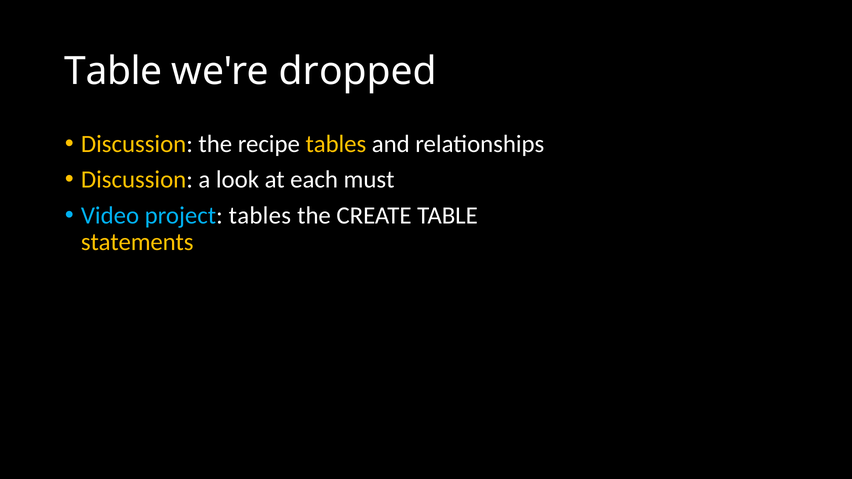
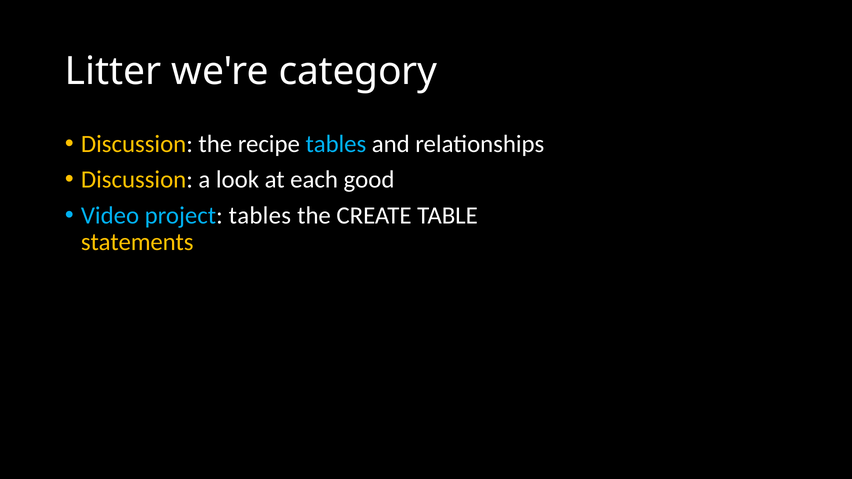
Table: Table -> Litter (113, 72)
dropped: dropped -> category (358, 72)
tables colour: yellow -> light blue (336, 144)
must: must -> good (369, 180)
